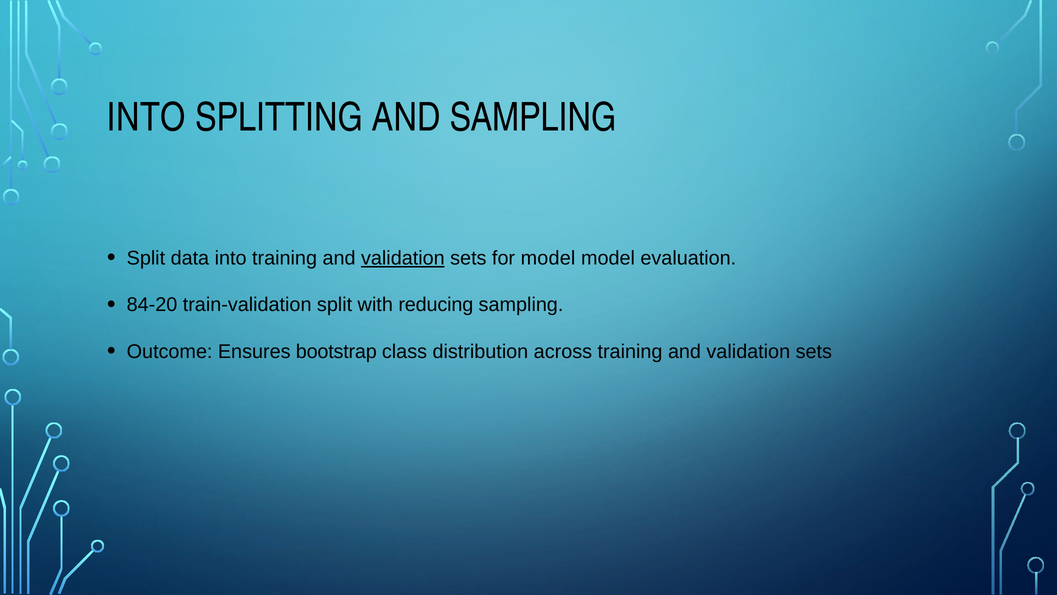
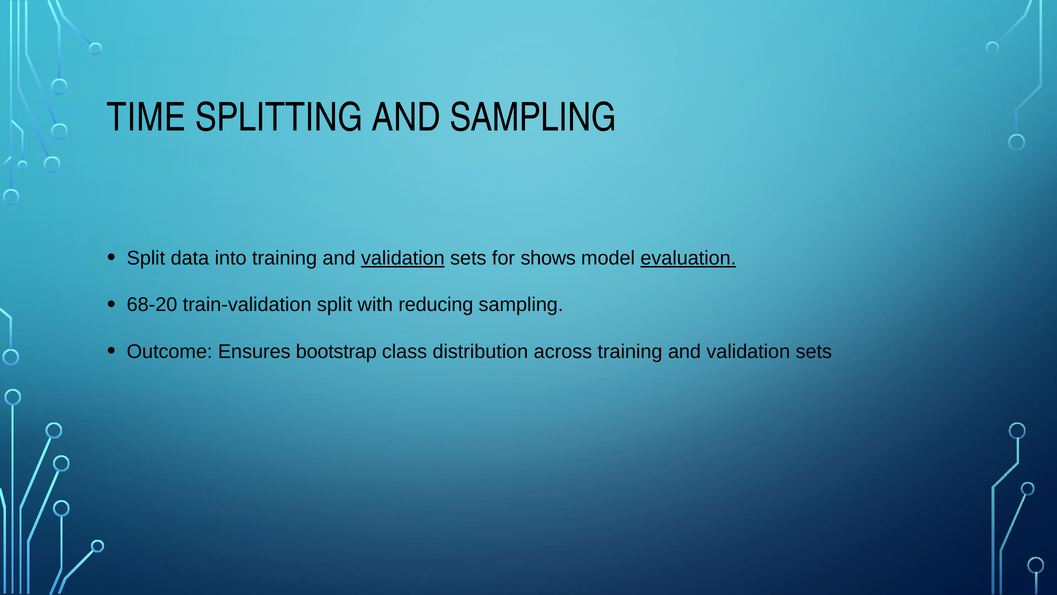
INTO: INTO -> TIME (146, 117)
for model: model -> shows (548, 258)
evaluation underline: none -> present (688, 258)
84-20: 84-20 -> 68-20 (152, 305)
